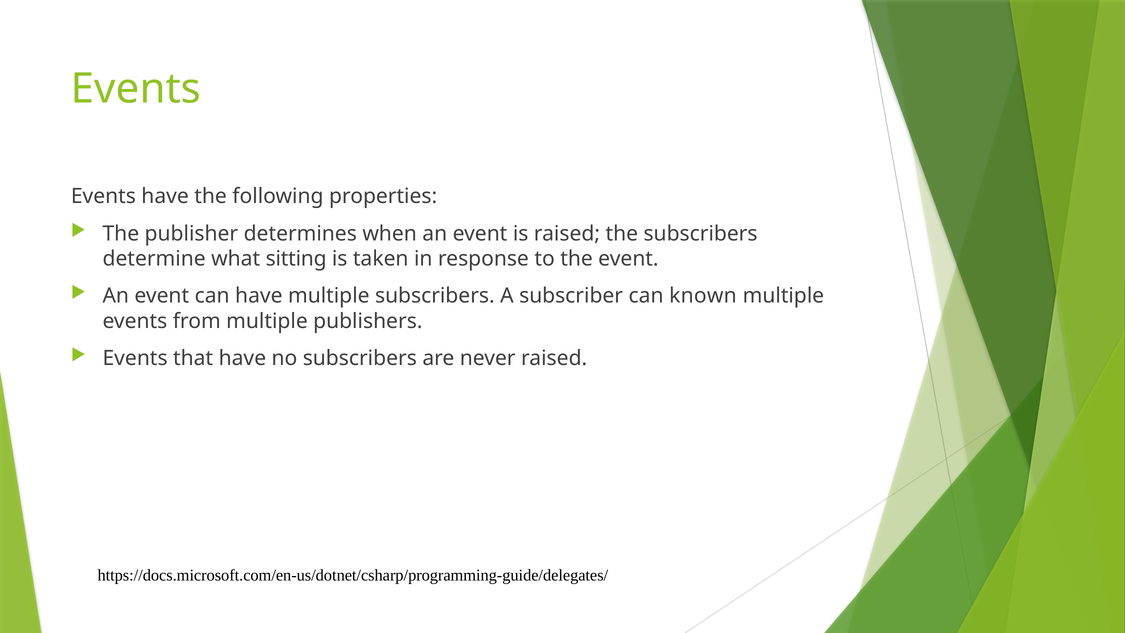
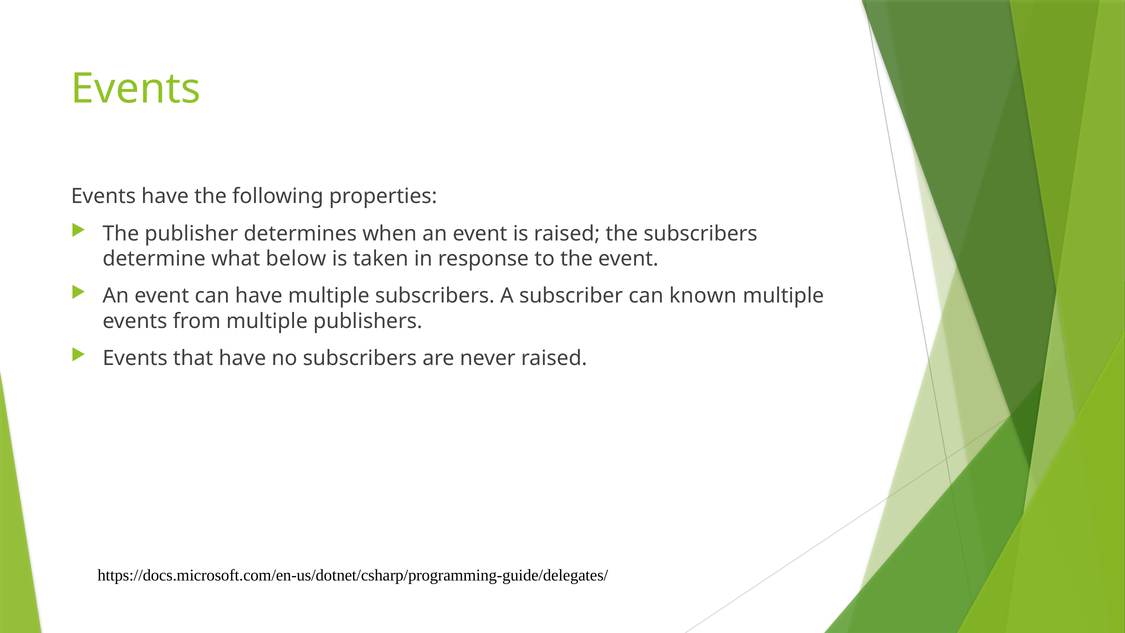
sitting: sitting -> below (296, 259)
